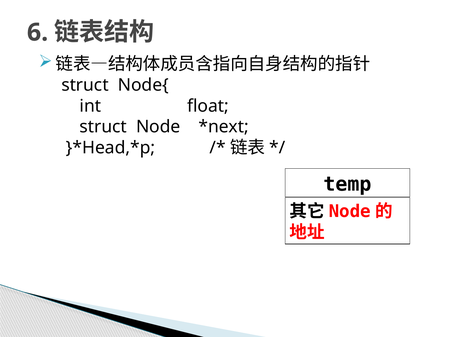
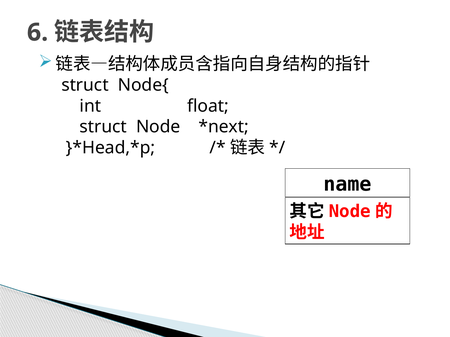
temp: temp -> name (348, 184)
